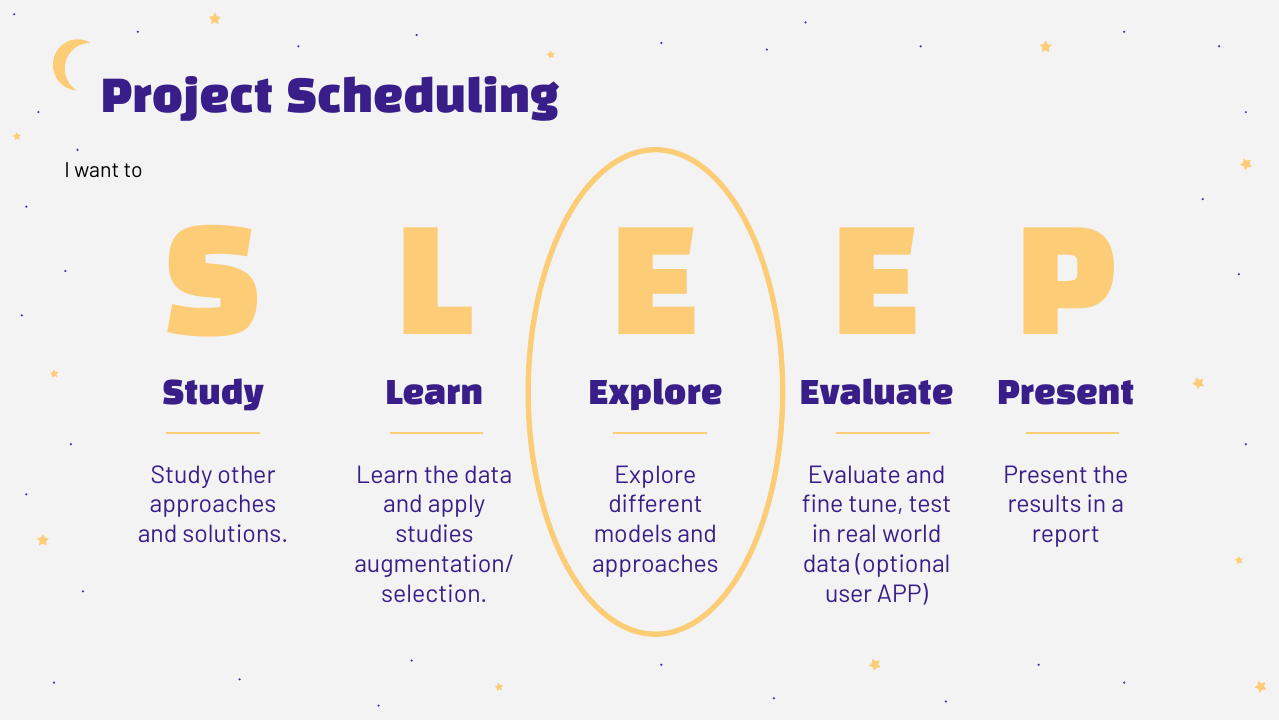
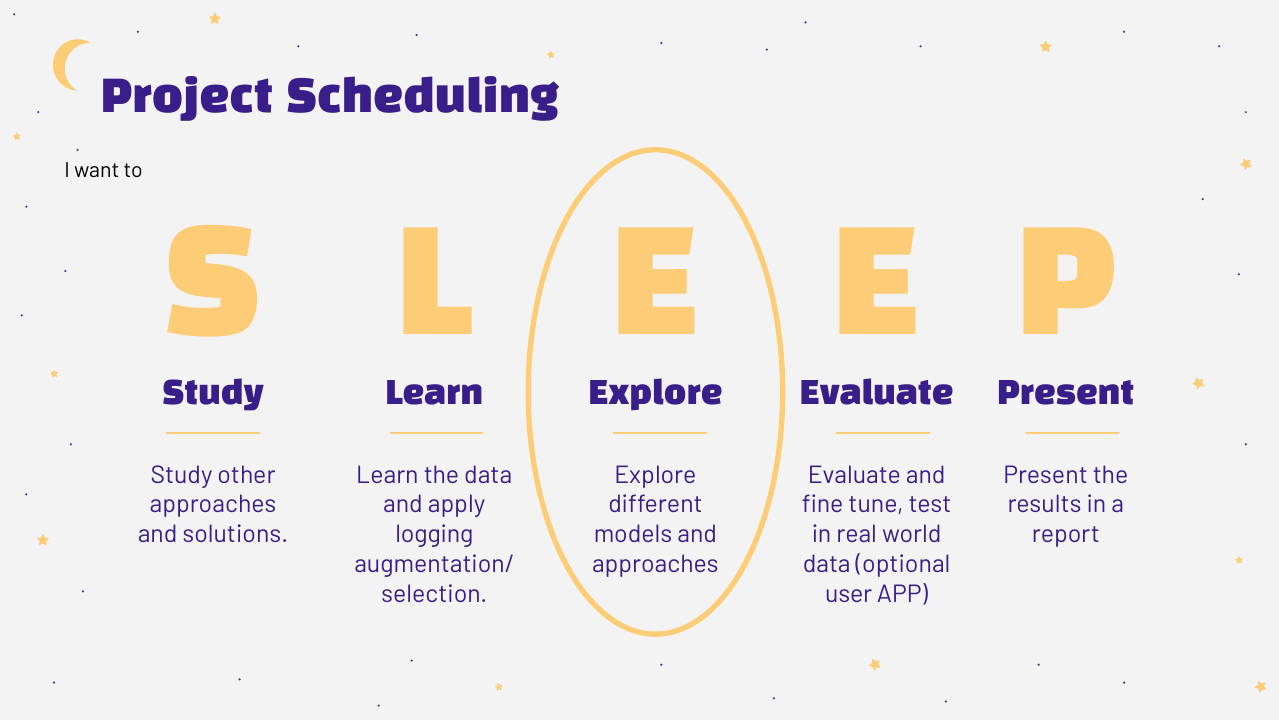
studies: studies -> logging (434, 534)
